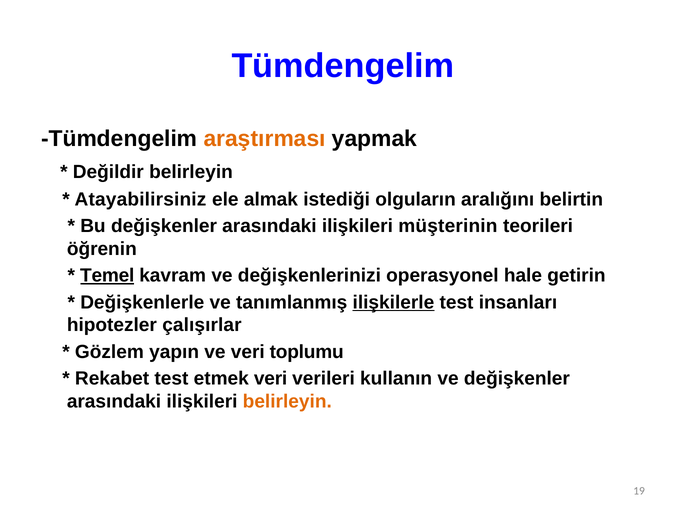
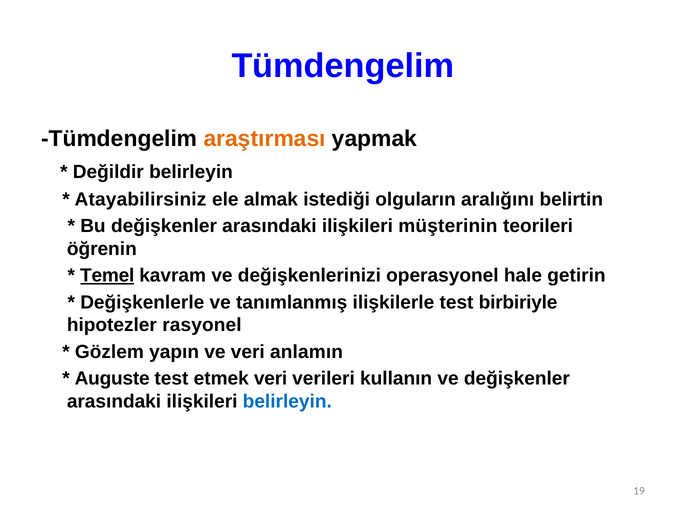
ilişkilerle underline: present -> none (393, 303)
insanları: insanları -> birbiriyle (518, 303)
çalışırlar: çalışırlar -> rasyonel (202, 325)
toplumu: toplumu -> anlamın (306, 352)
Rekabet: Rekabet -> Auguste (112, 379)
belirleyin colour: orange -> blue (287, 402)
